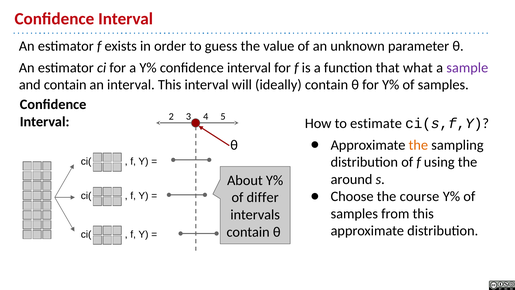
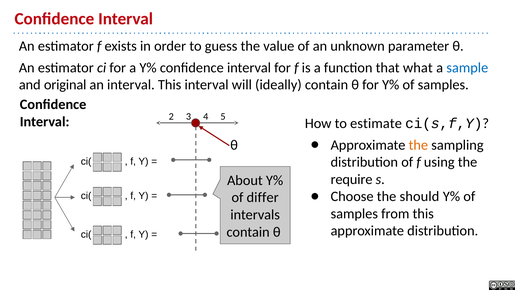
sample colour: purple -> blue (467, 68)
and contain: contain -> original (65, 85)
around: around -> require (352, 179)
course: course -> should (420, 196)
